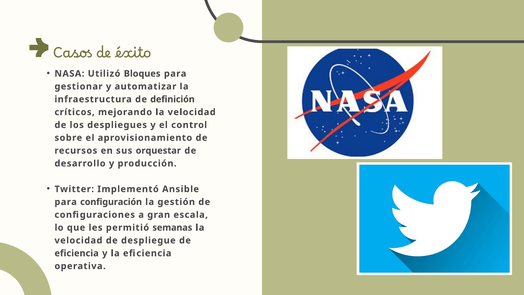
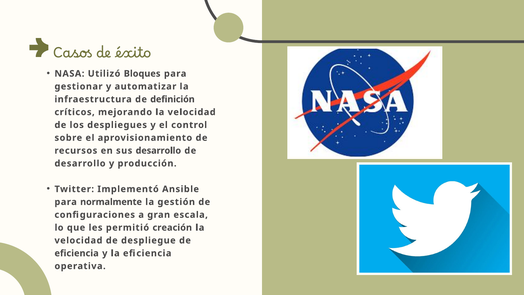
sus orquestar: orquestar -> desarrollo (158, 150)
configuración: configuración -> normalmente (111, 202)
semanas: semanas -> creación (172, 227)
